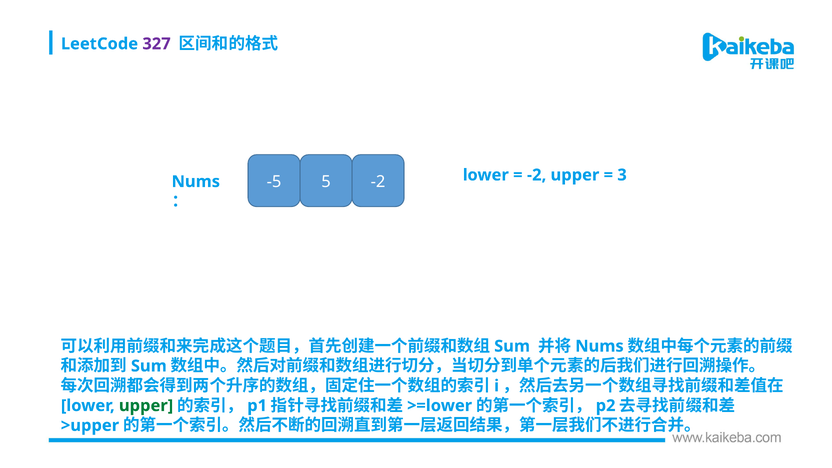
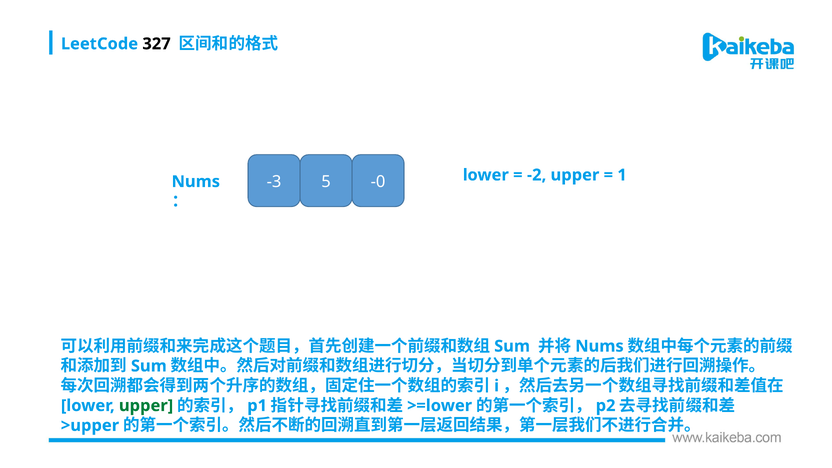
327 colour: purple -> black (157, 44)
3: 3 -> 1 (622, 175)
-5: -5 -> -3 (274, 182)
5 -2: -2 -> -0 (378, 182)
